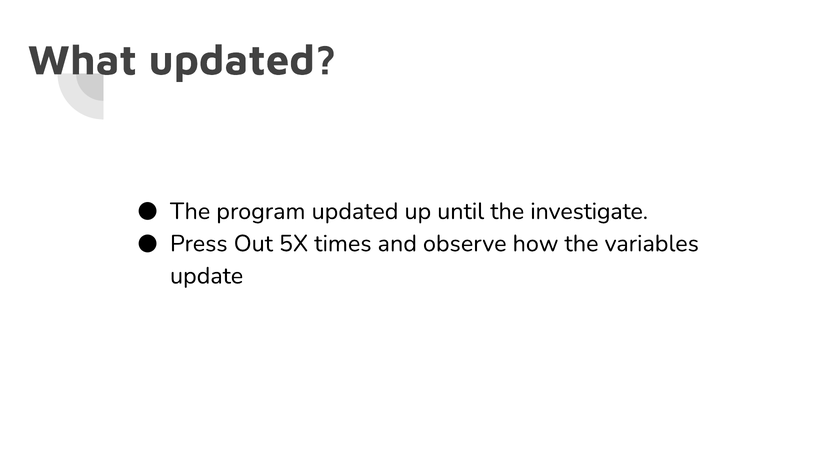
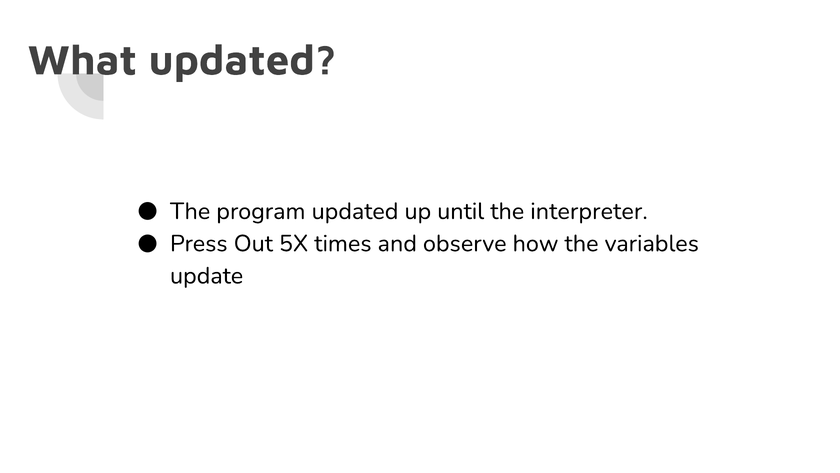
investigate: investigate -> interpreter (589, 211)
